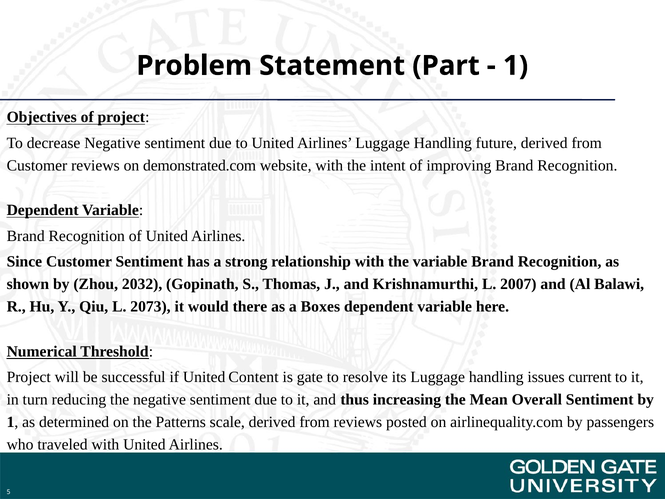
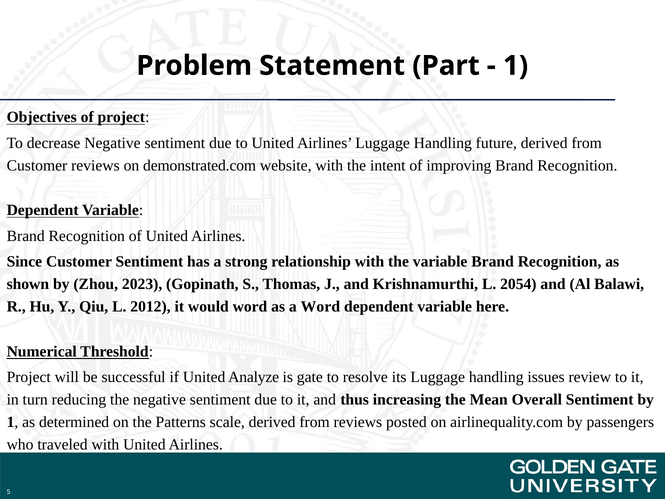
2032: 2032 -> 2023 (142, 284)
2007: 2007 -> 2054 (518, 284)
2073: 2073 -> 2012 (150, 306)
would there: there -> word (250, 306)
a Boxes: Boxes -> Word (320, 306)
Content: Content -> Analyze (254, 377)
current: current -> review (590, 377)
